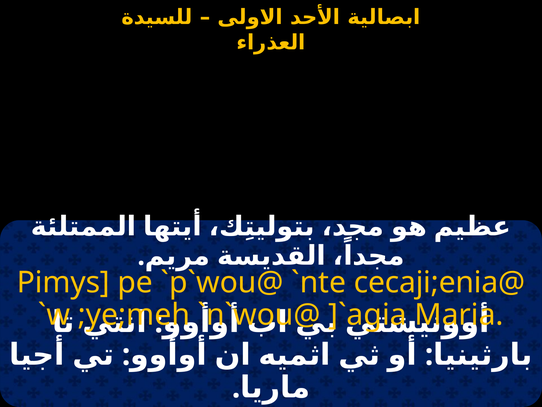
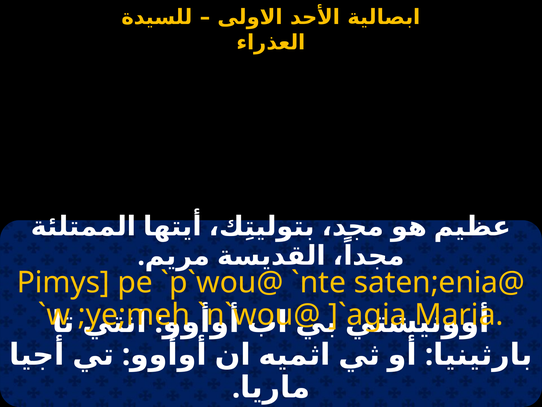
cecaji;enia@: cecaji;enia@ -> saten;enia@ (439, 282)
